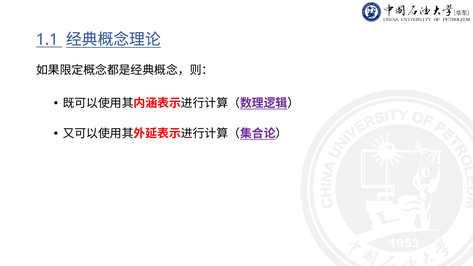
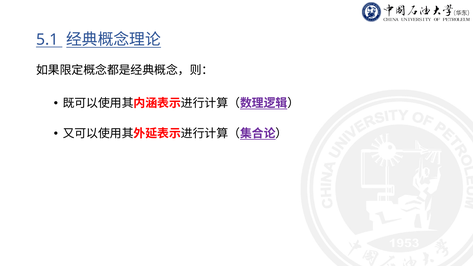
1.1: 1.1 -> 5.1 (47, 40)
